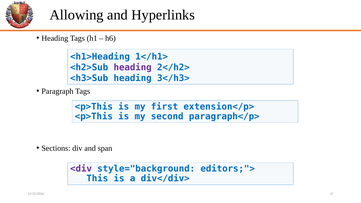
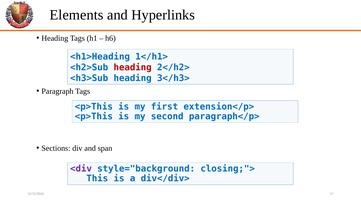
Allowing: Allowing -> Elements (77, 15)
heading colour: purple -> red (133, 67)
editors;">: editors;"> -> closing;"> (228, 169)
